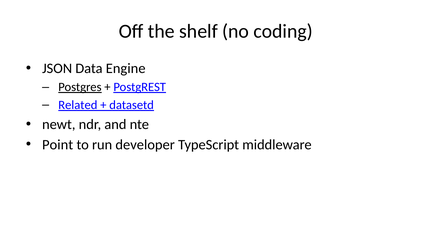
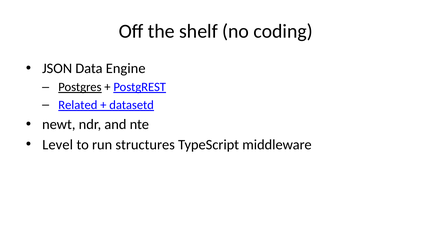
Point: Point -> Level (58, 145)
developer: developer -> structures (145, 145)
